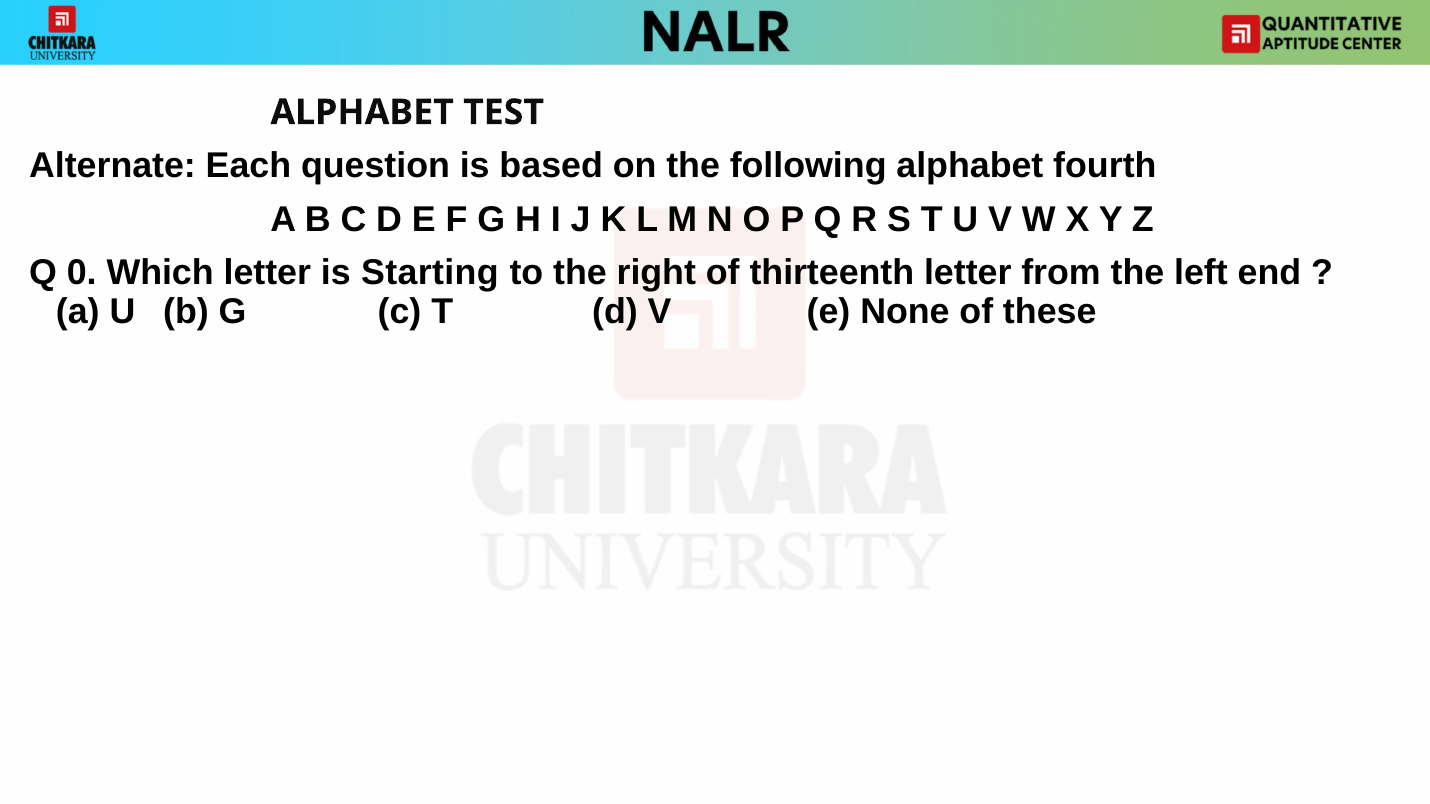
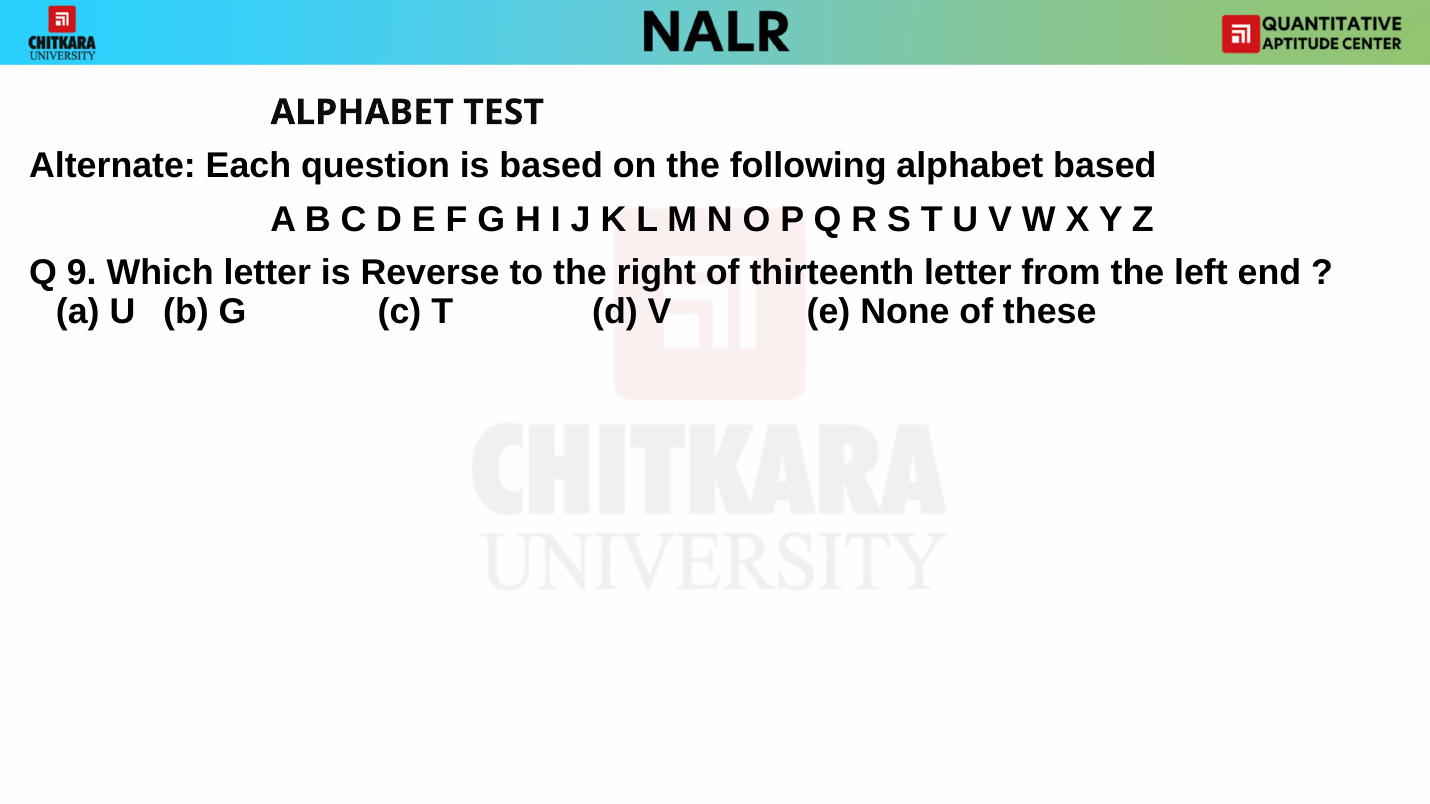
alphabet fourth: fourth -> based (1105, 166)
0: 0 -> 9 (82, 273)
Starting: Starting -> Reverse (430, 273)
